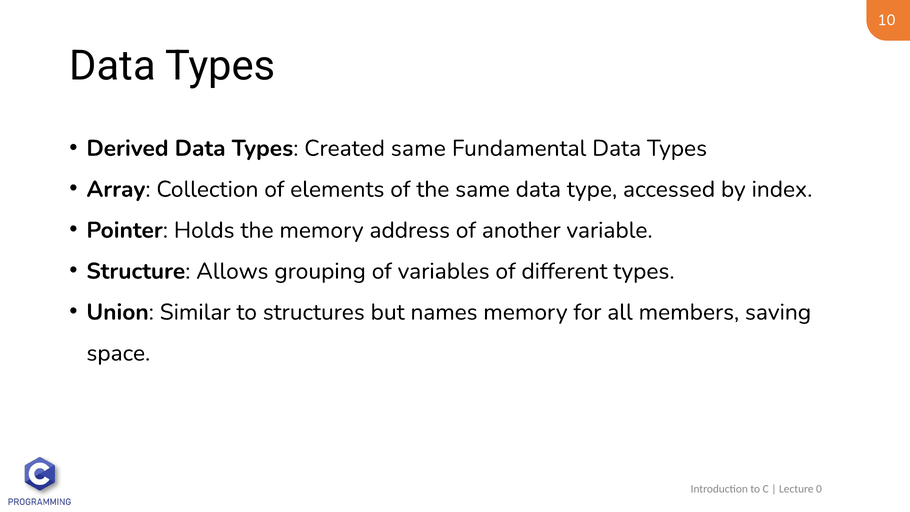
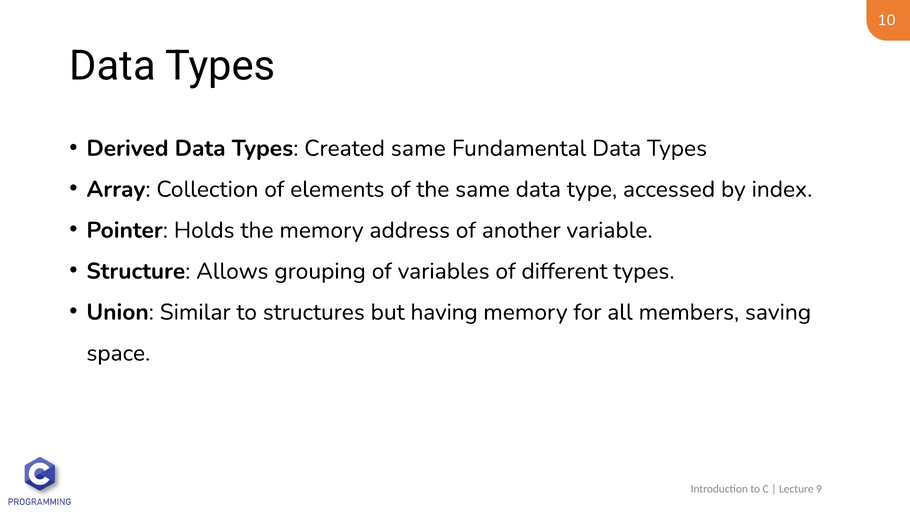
names: names -> having (444, 312)
0: 0 -> 9 (819, 489)
